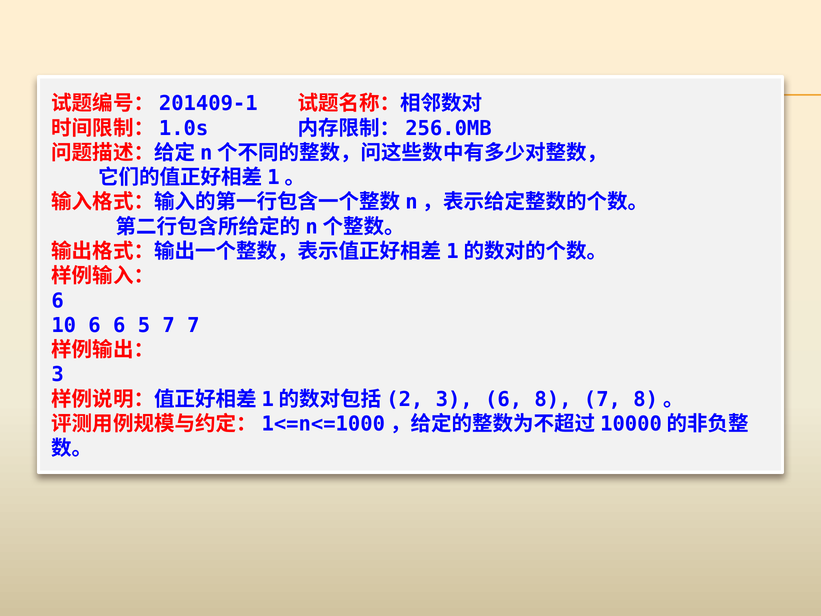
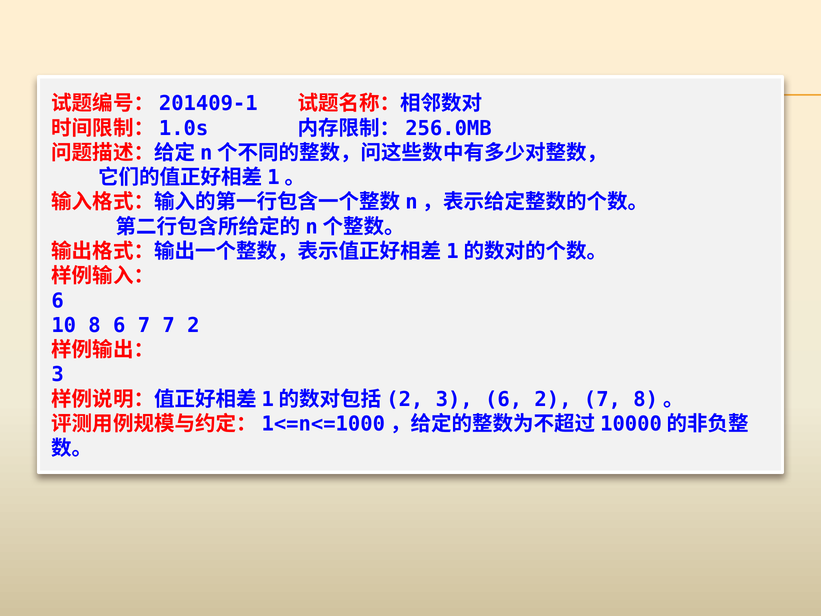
10 6: 6 -> 8 (95, 325)
6 5: 5 -> 7 (144, 325)
7 7: 7 -> 2 (193, 325)
6 8: 8 -> 2 (553, 399)
